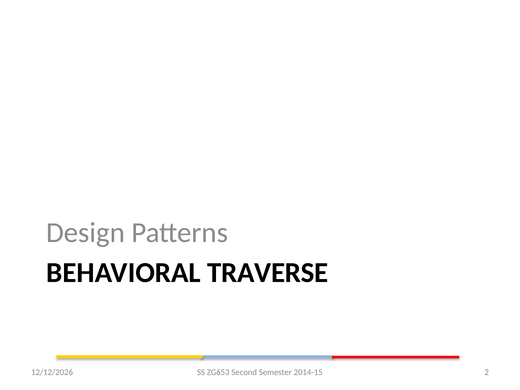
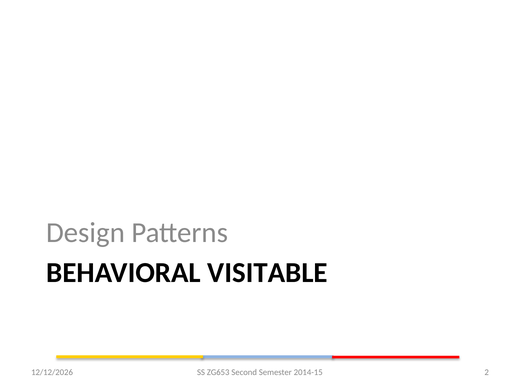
TRAVERSE: TRAVERSE -> VISITABLE (268, 273)
